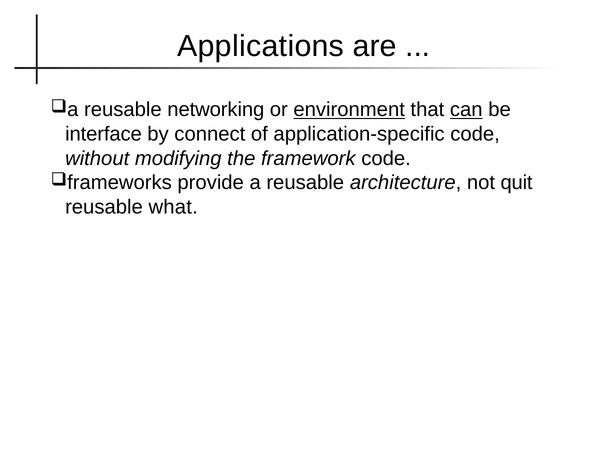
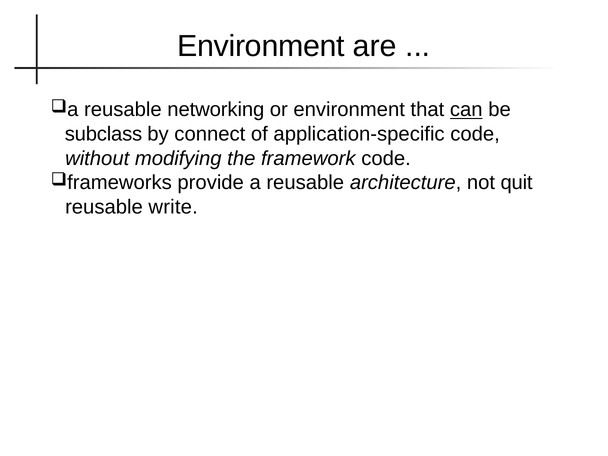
Applications: Applications -> Environment (261, 46)
environment underline: present -> none (349, 110)
interface: interface -> subclass (104, 134)
what: what -> write (173, 207)
